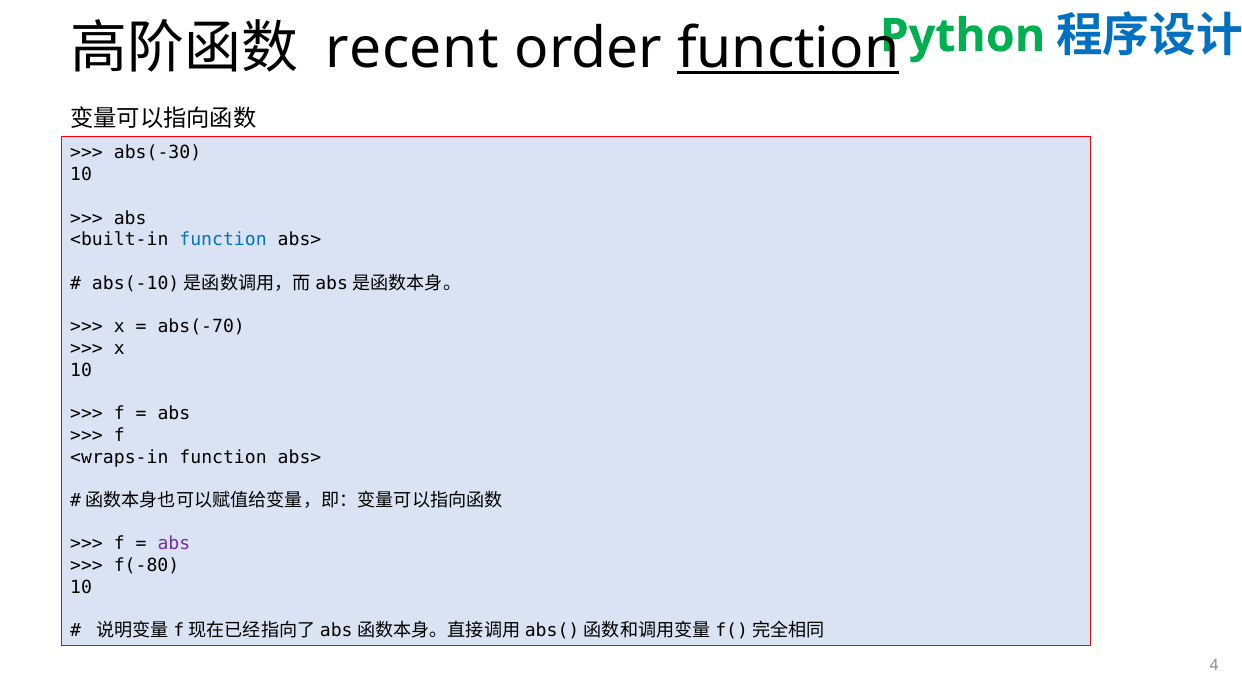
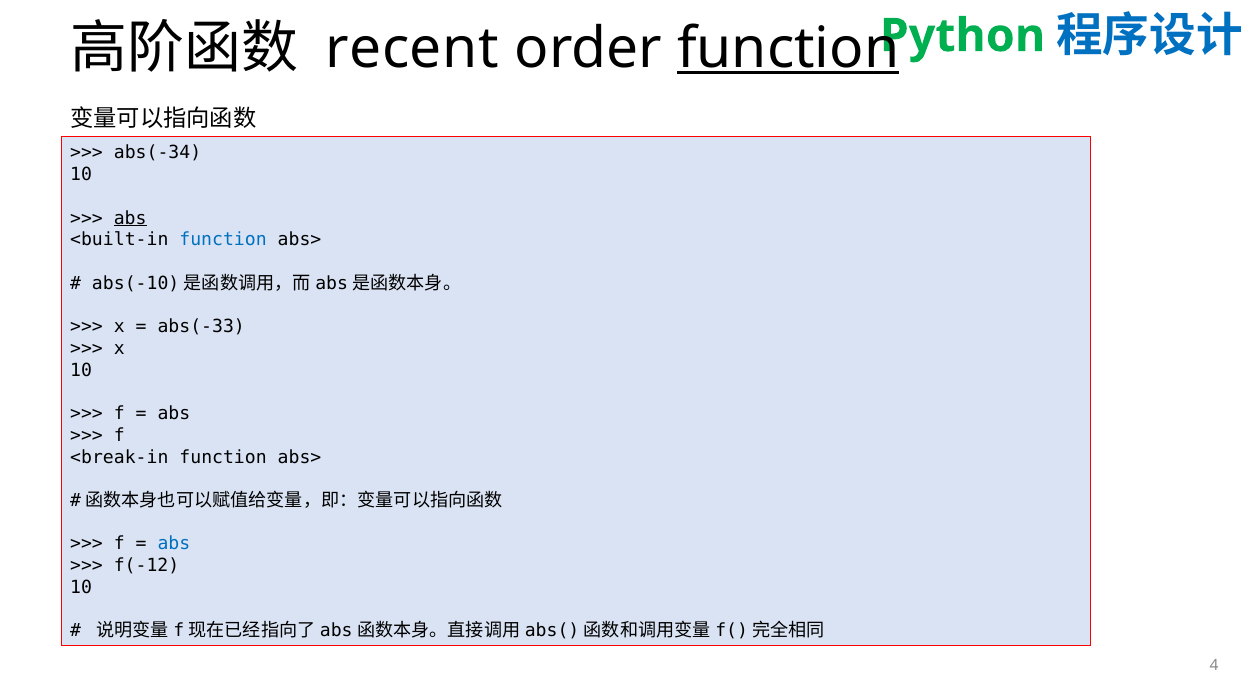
abs(-30: abs(-30 -> abs(-34 (158, 153)
abs underline: none -> present (130, 218)
abs(-70: abs(-70 -> abs(-33 (201, 327)
<wraps-in: <wraps-in -> <break-in (119, 457)
abs colour: purple -> blue (174, 544)
f(-80: f(-80 -> f(-12 (147, 566)
